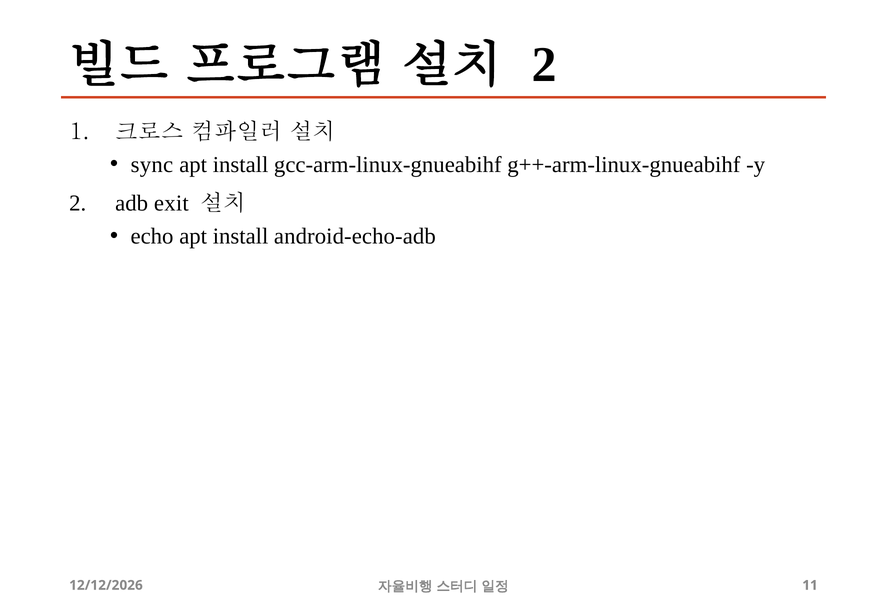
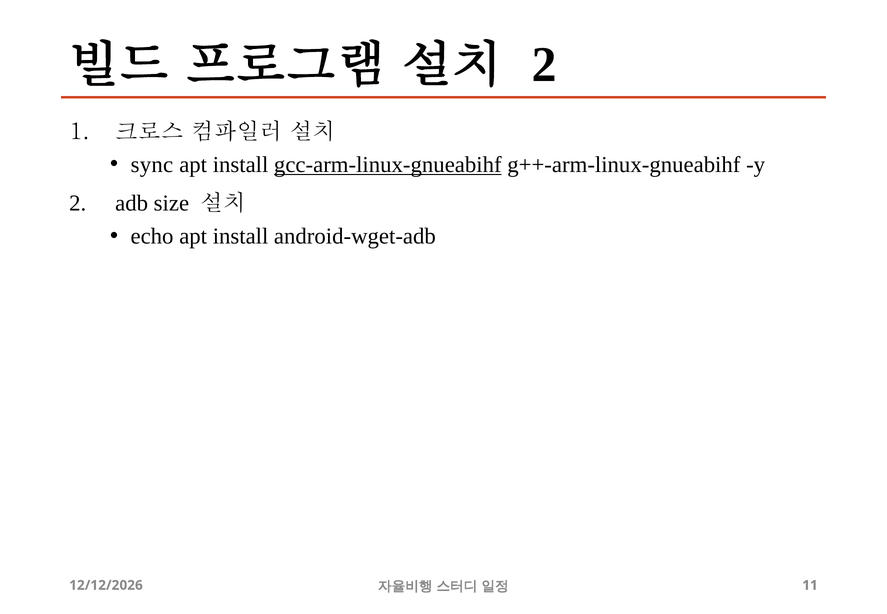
gcc-arm-linux-gnueabihf underline: none -> present (388, 165)
exit: exit -> size (171, 203)
android-echo-adb: android-echo-adb -> android-wget-adb (355, 237)
